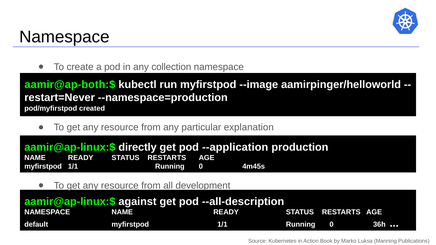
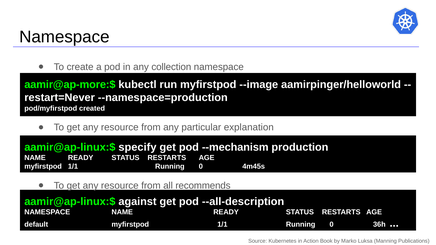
aamir@ap-both:$: aamir@ap-both:$ -> aamir@ap-more:$ (70, 85)
directly: directly -> specify (137, 147)
--application: --application -> --mechanism (235, 147)
development: development -> recommends (203, 186)
